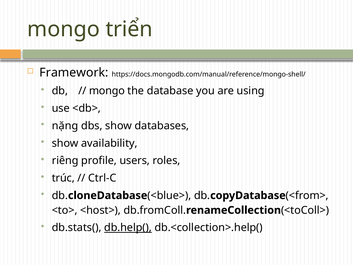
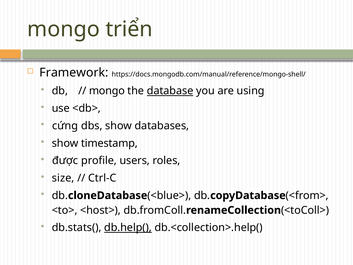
database underline: none -> present (170, 91)
nặng: nặng -> cứng (65, 126)
availability: availability -> timestamp (109, 143)
riêng: riêng -> được (65, 160)
trúc: trúc -> size (63, 178)
